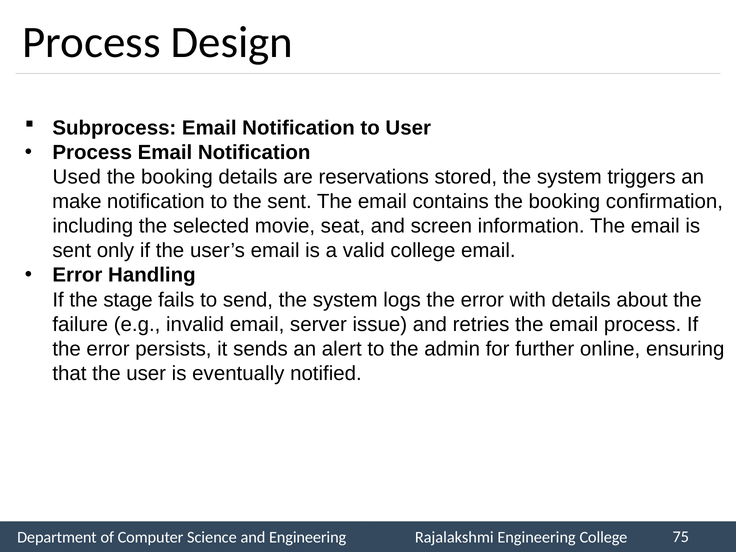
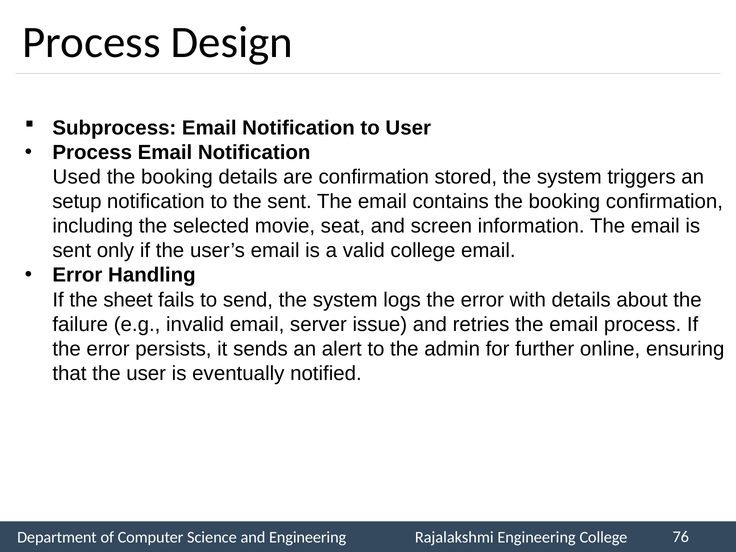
are reservations: reservations -> confirmation (374, 177)
make: make -> setup (77, 202)
stage: stage -> sheet (128, 300)
75: 75 -> 76 (681, 537)
